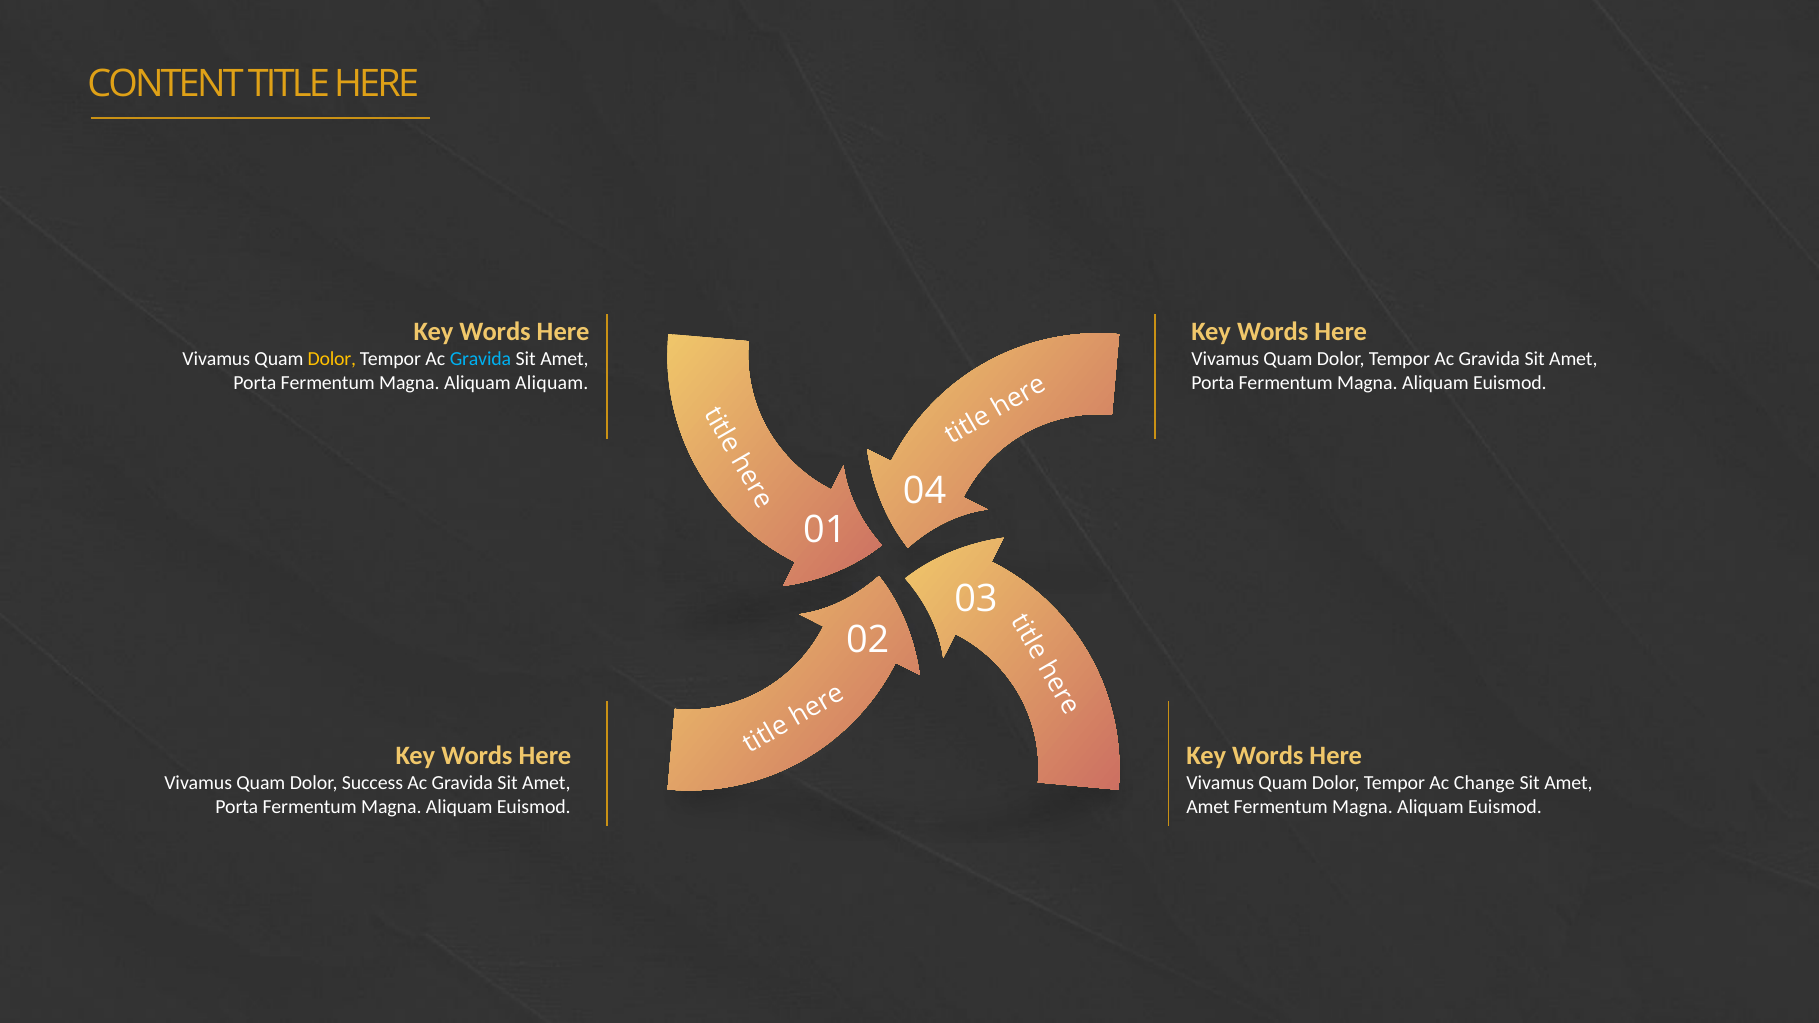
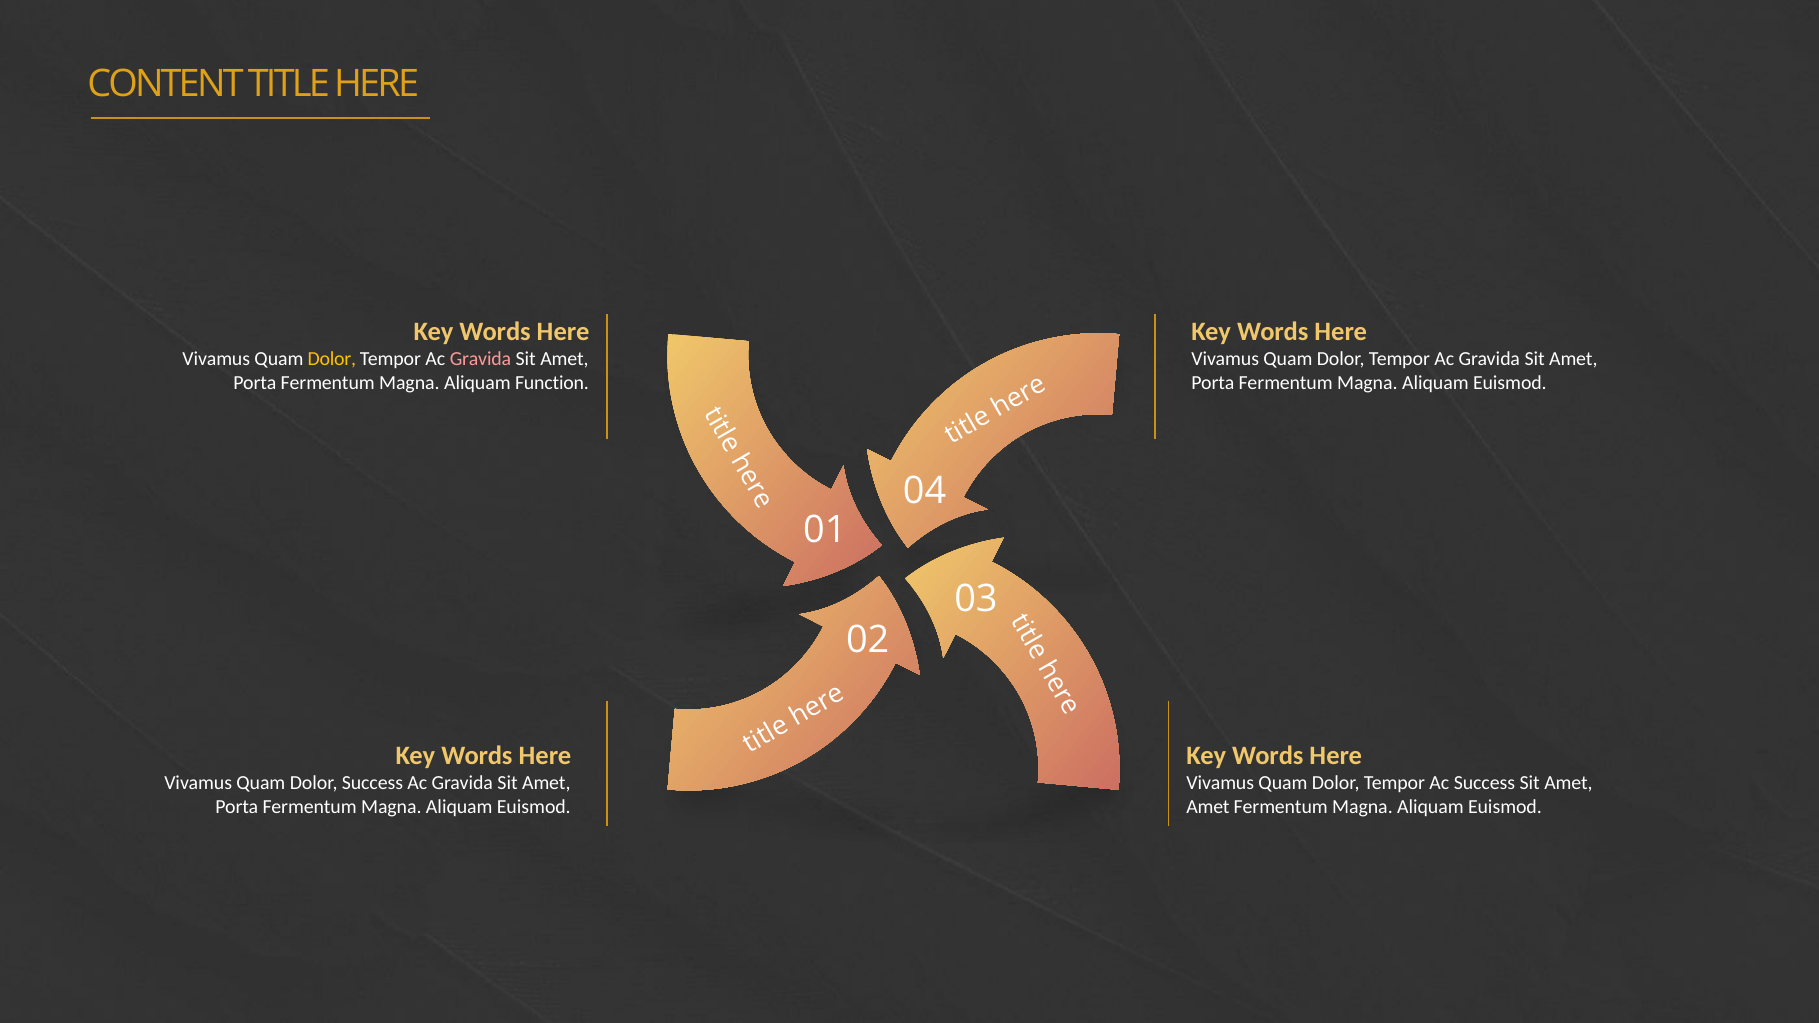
Gravida colour: light blue -> pink (480, 359)
Aliquam Aliquam: Aliquam -> Function (552, 383)
Ac Change: Change -> Success (1484, 783)
